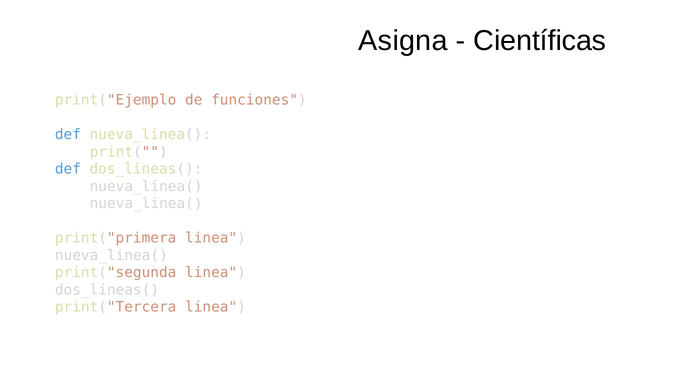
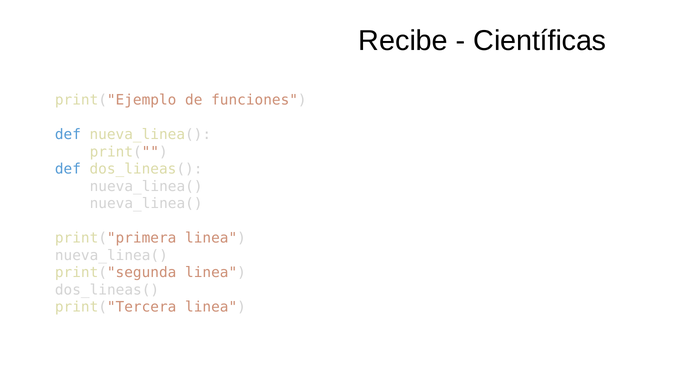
Asigna: Asigna -> Recibe (403, 41)
